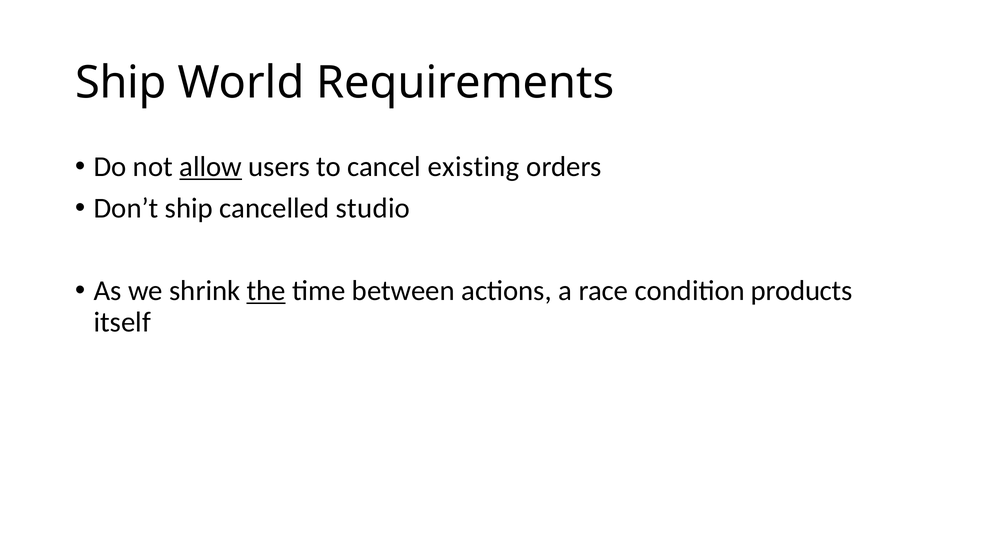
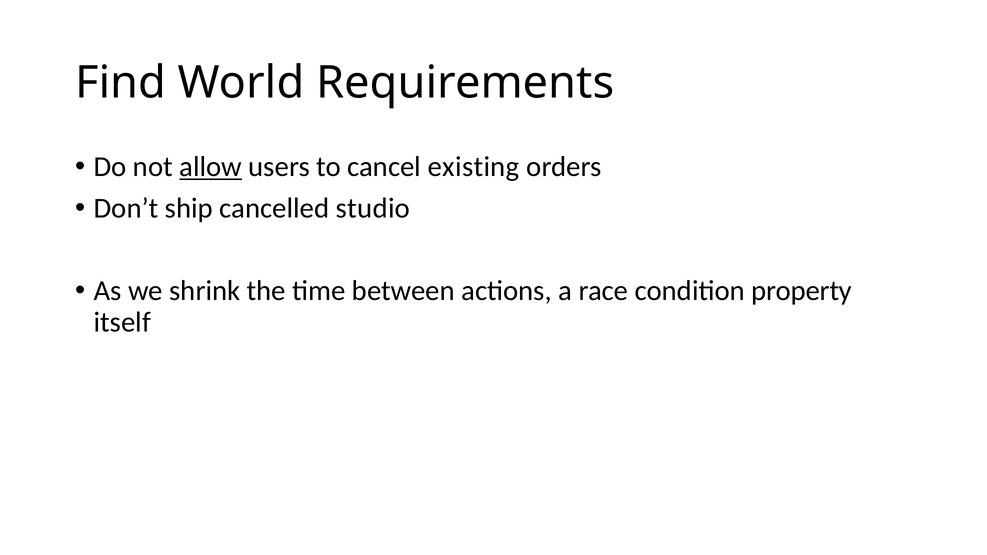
Ship: Ship -> Find (121, 83)
the underline: present -> none (266, 291)
products: products -> property (802, 291)
